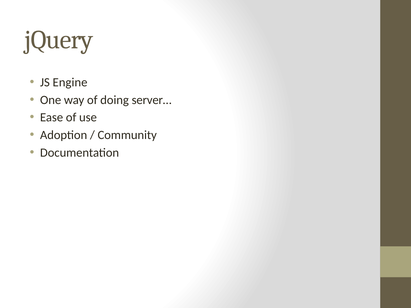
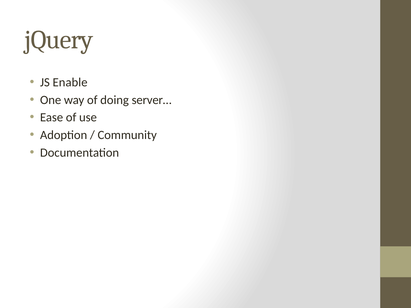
Engine: Engine -> Enable (70, 82)
